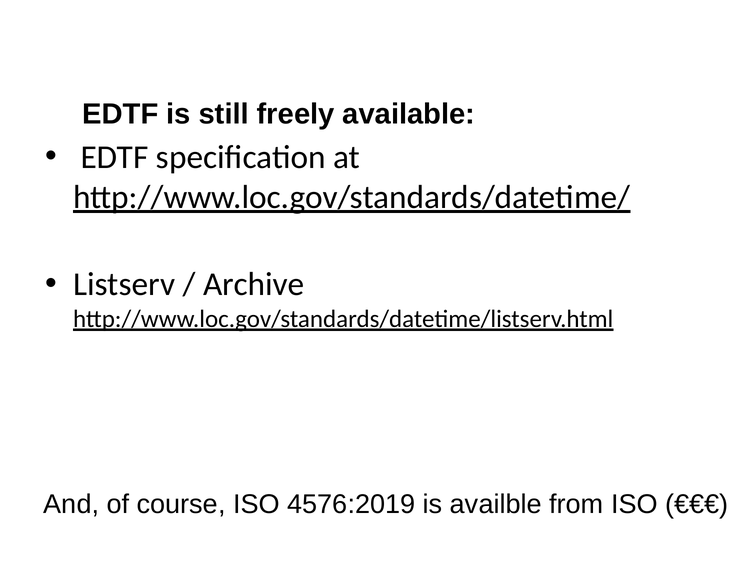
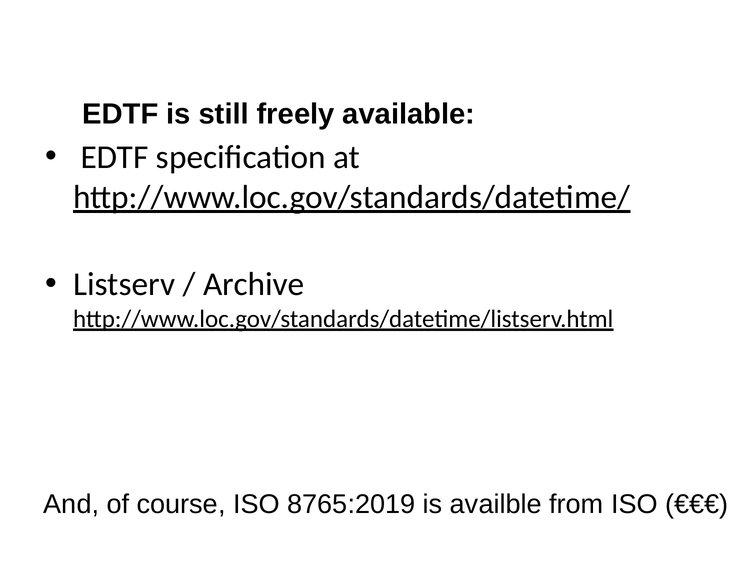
4576:2019: 4576:2019 -> 8765:2019 (351, 505)
